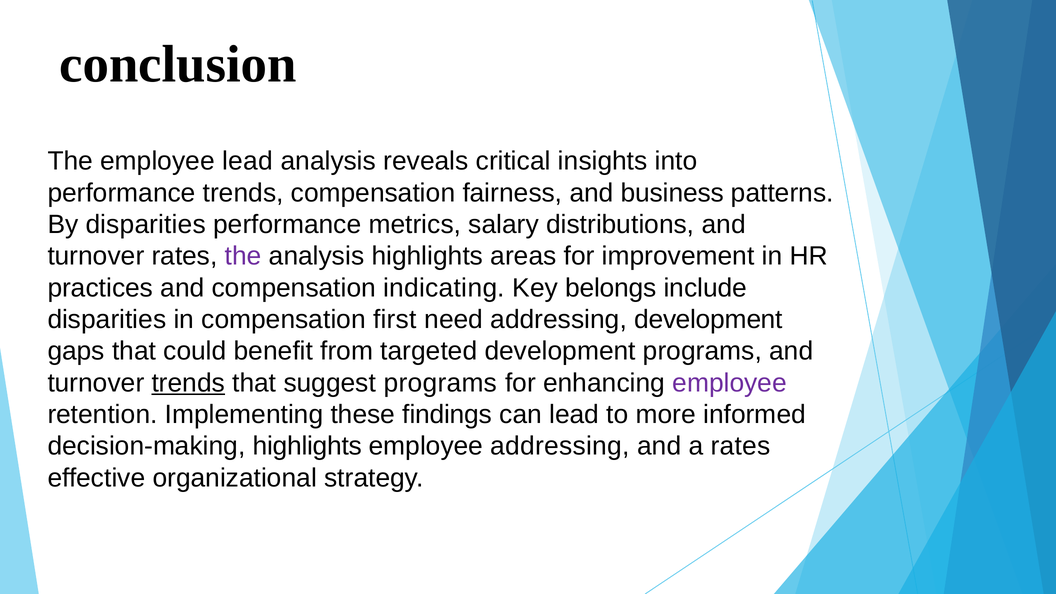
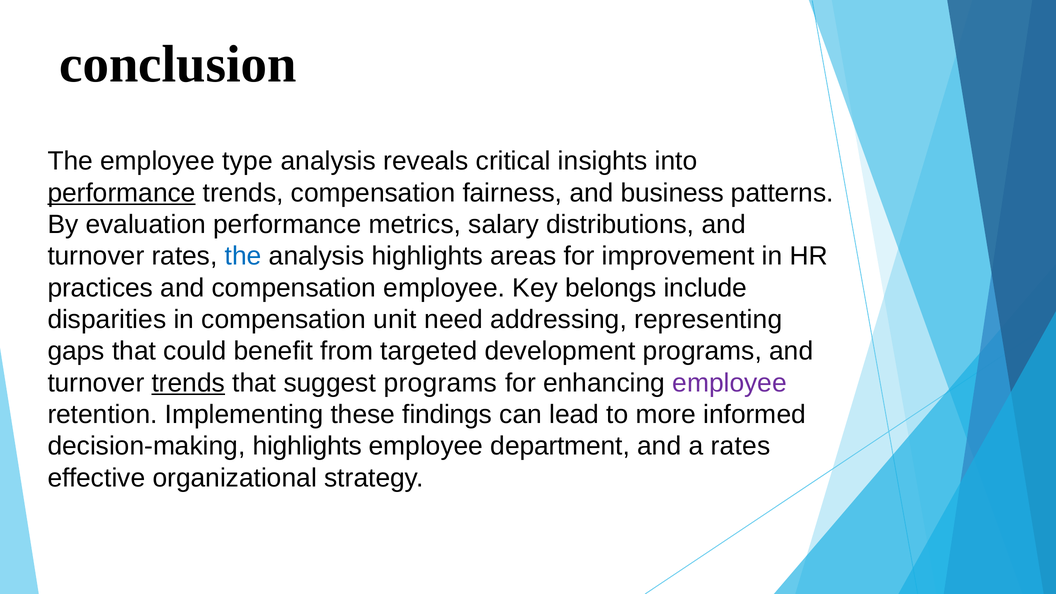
employee lead: lead -> type (248, 161)
performance underline: none -> present (122, 193)
By disparities: disparities -> evaluation (146, 224)
the colour: purple -> blue (243, 256)
compensation indicating: indicating -> employee (444, 288)
first: first -> unit (395, 320)
addressing development: development -> representing (708, 320)
employee addressing: addressing -> department (560, 446)
